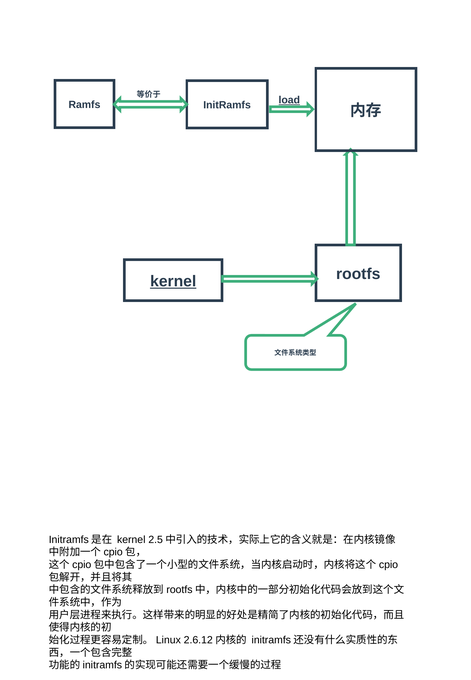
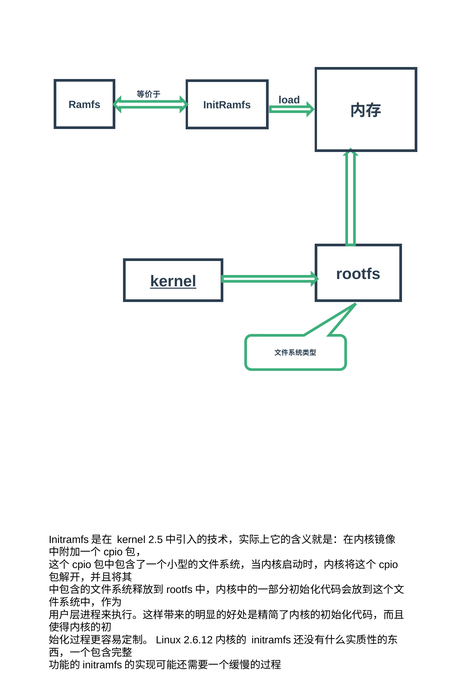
load underline: present -> none (289, 100)
